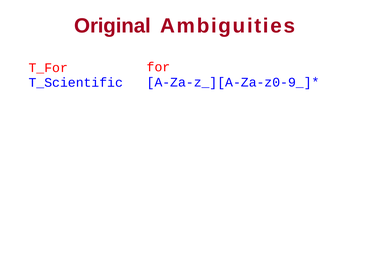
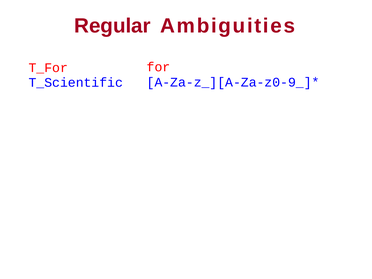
Original: Original -> Regular (112, 26)
